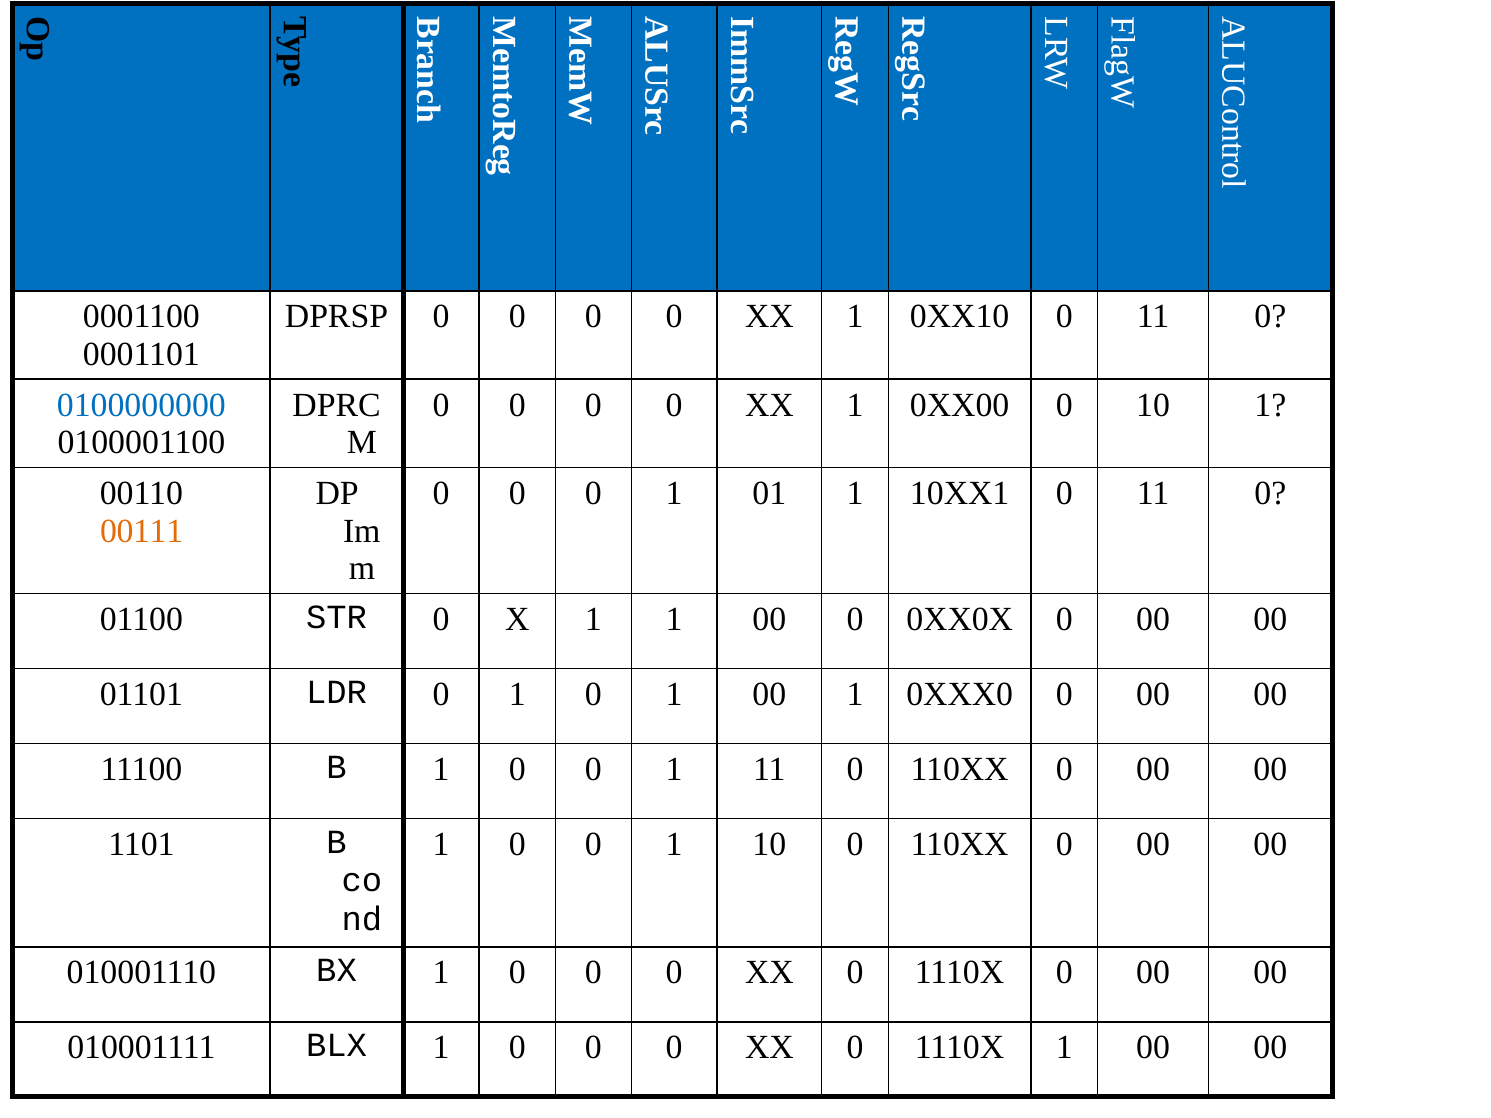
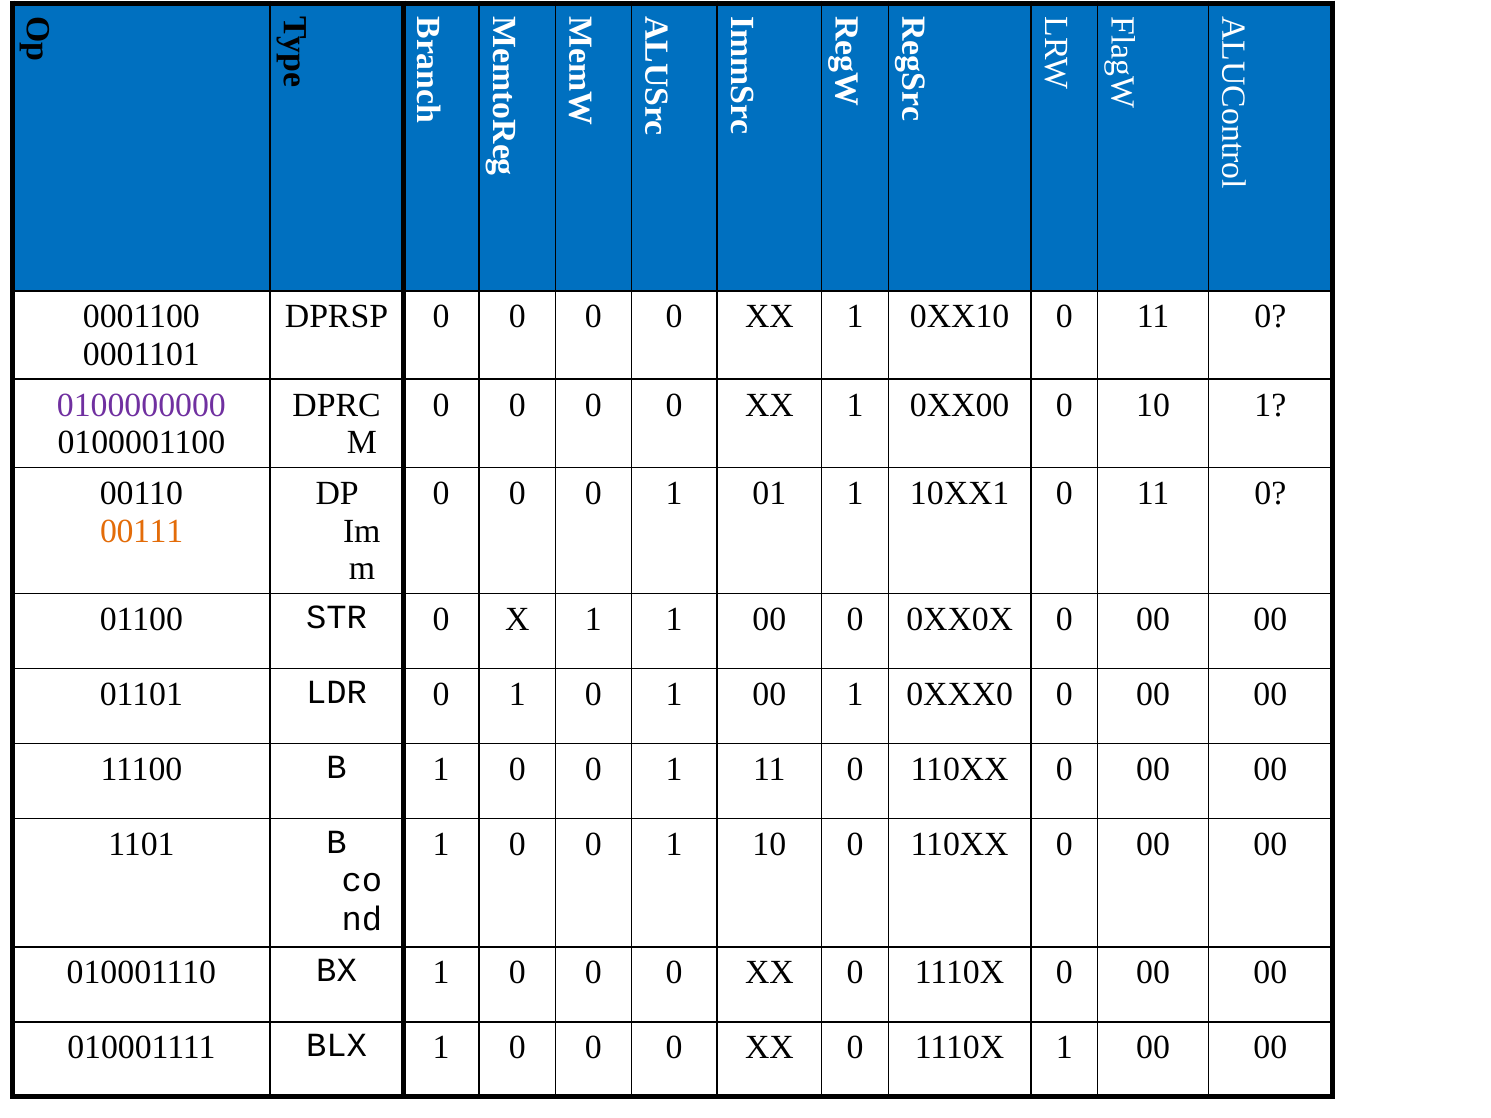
0100000000 colour: blue -> purple (141, 405)
